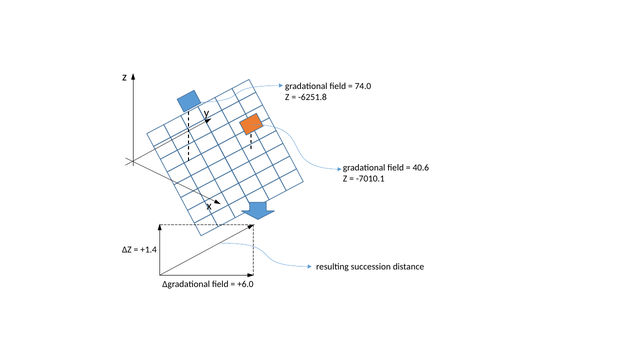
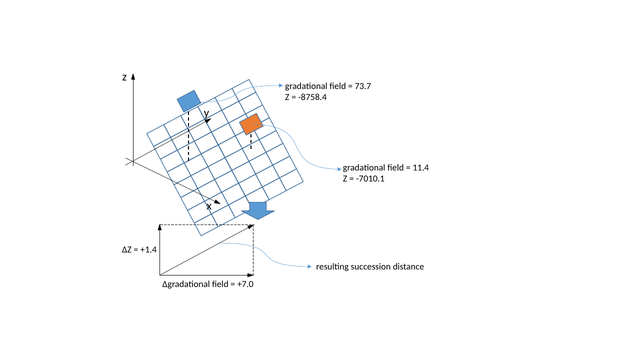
74.0: 74.0 -> 73.7 (363, 86)
-6251.8: -6251.8 -> -8758.4 (312, 97)
40.6: 40.6 -> 11.4 (421, 168)
+6.0: +6.0 -> +7.0 (245, 284)
